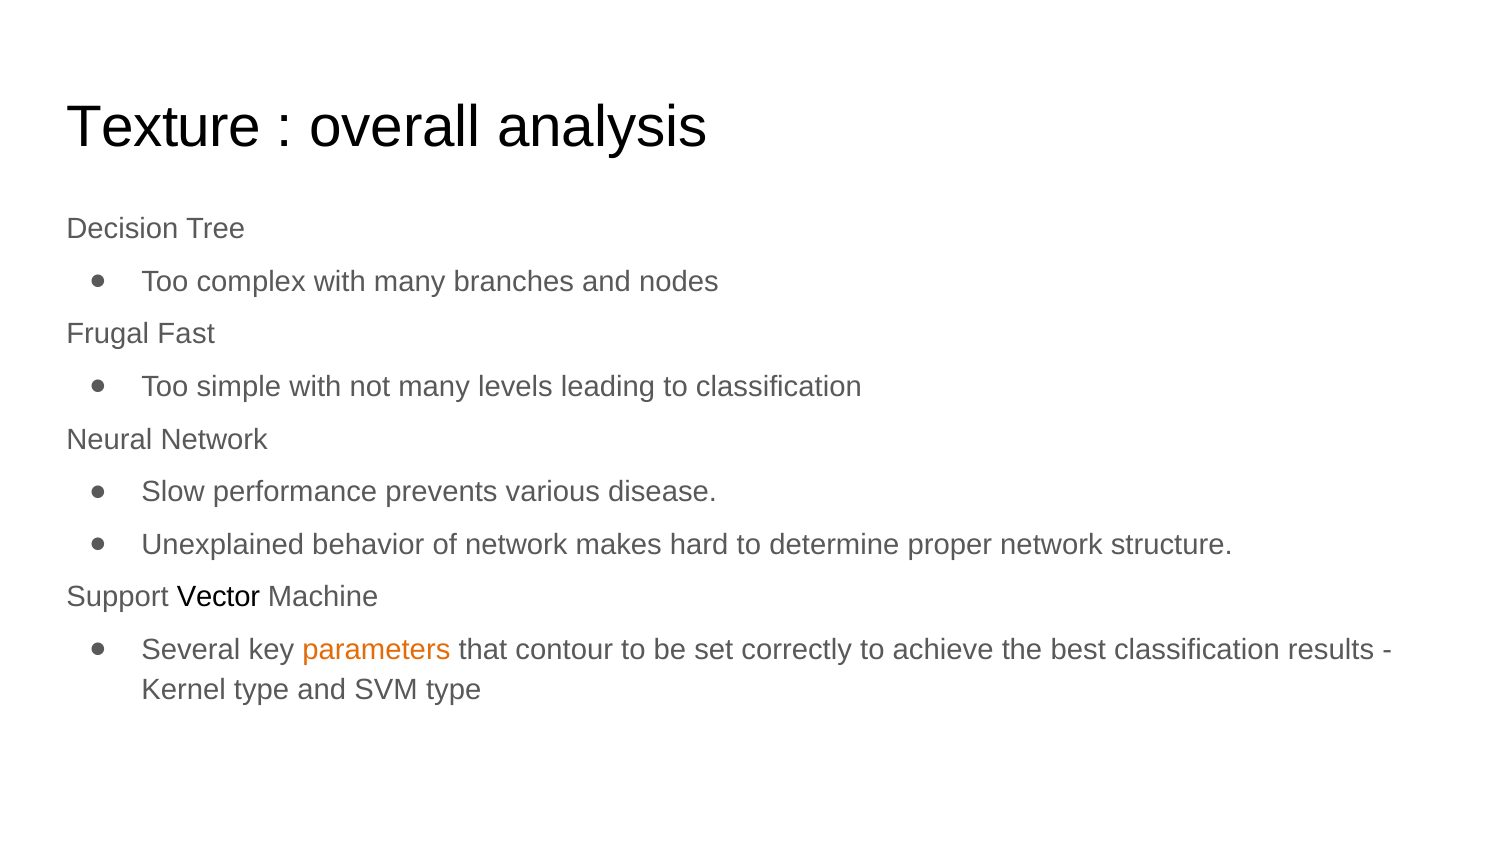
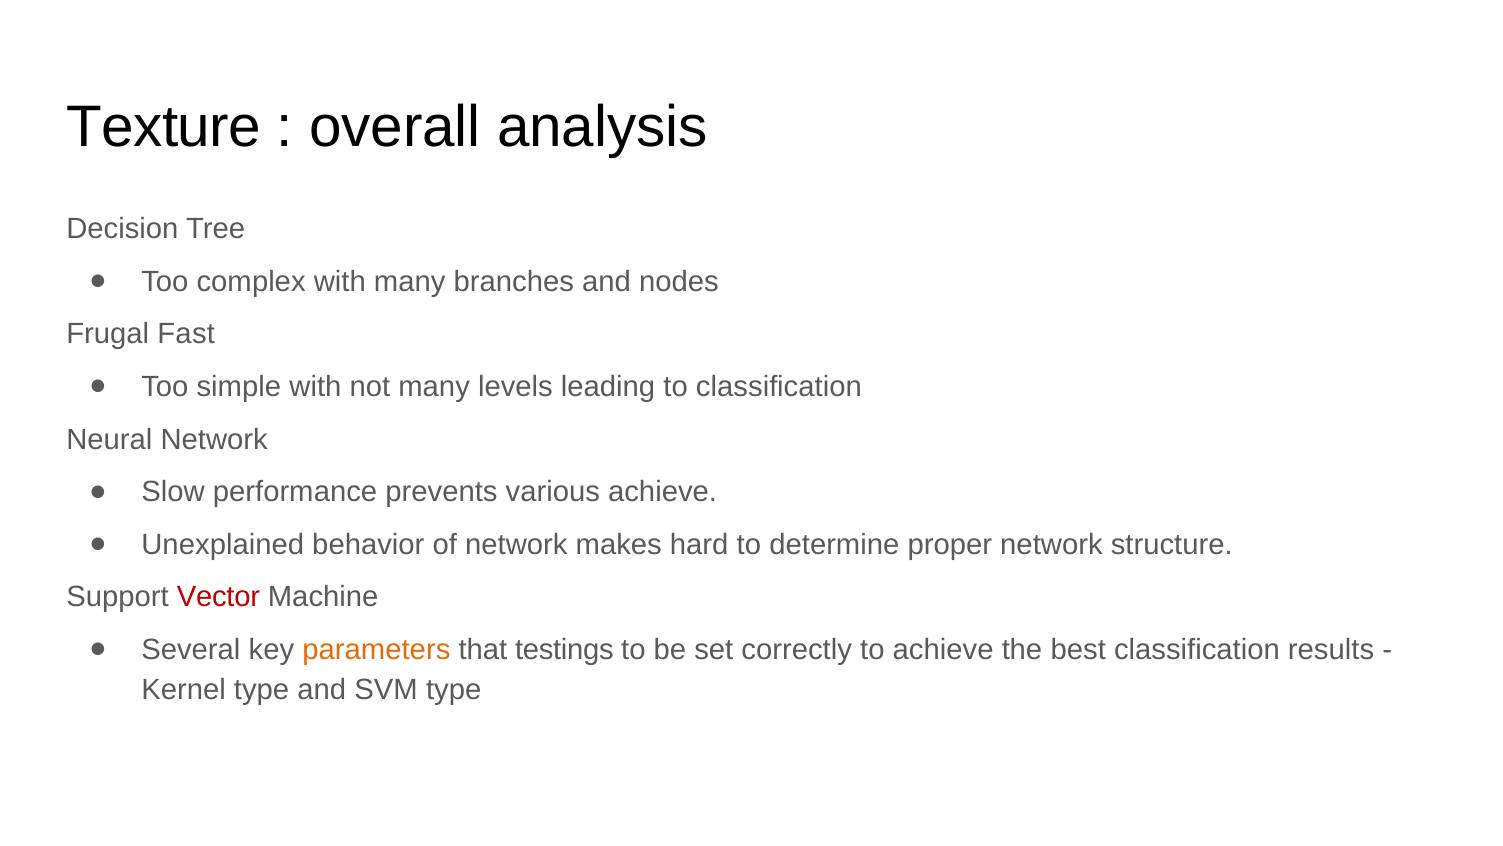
various disease: disease -> achieve (663, 492)
Vector colour: black -> red (218, 597)
contour: contour -> testings (564, 649)
